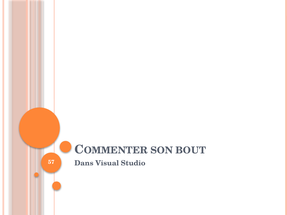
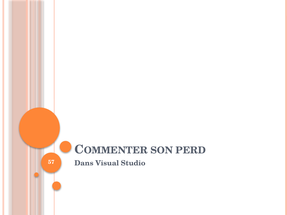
BOUT: BOUT -> PERD (191, 151)
